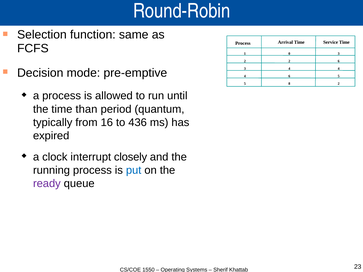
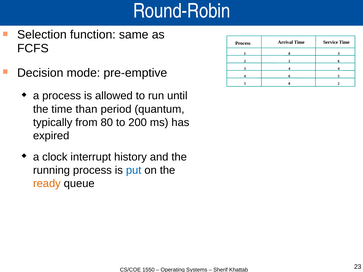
16: 16 -> 80 (107, 123)
436: 436 -> 200 (138, 123)
closely: closely -> history (130, 157)
ready colour: purple -> orange (47, 184)
